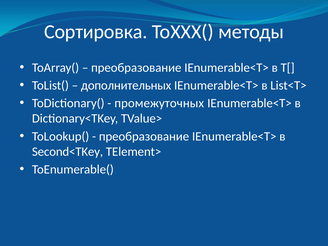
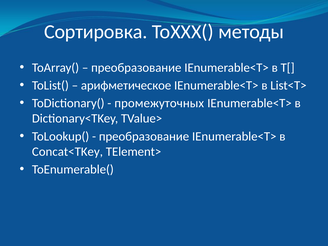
дополнительных: дополнительных -> арифметическое (126, 85)
Second<TKey: Second<TKey -> Concat<TKey (67, 152)
